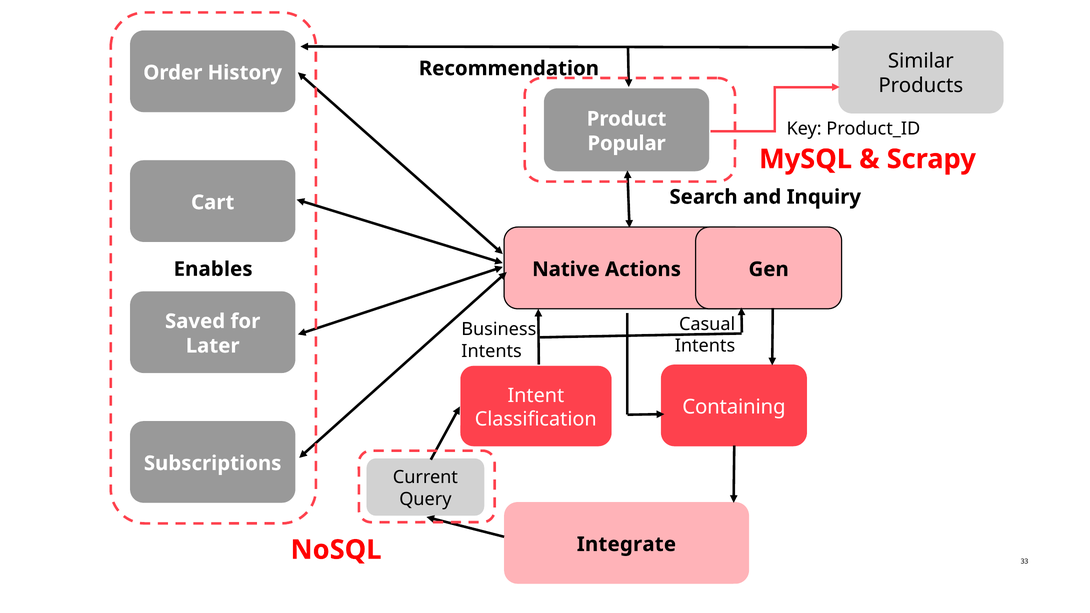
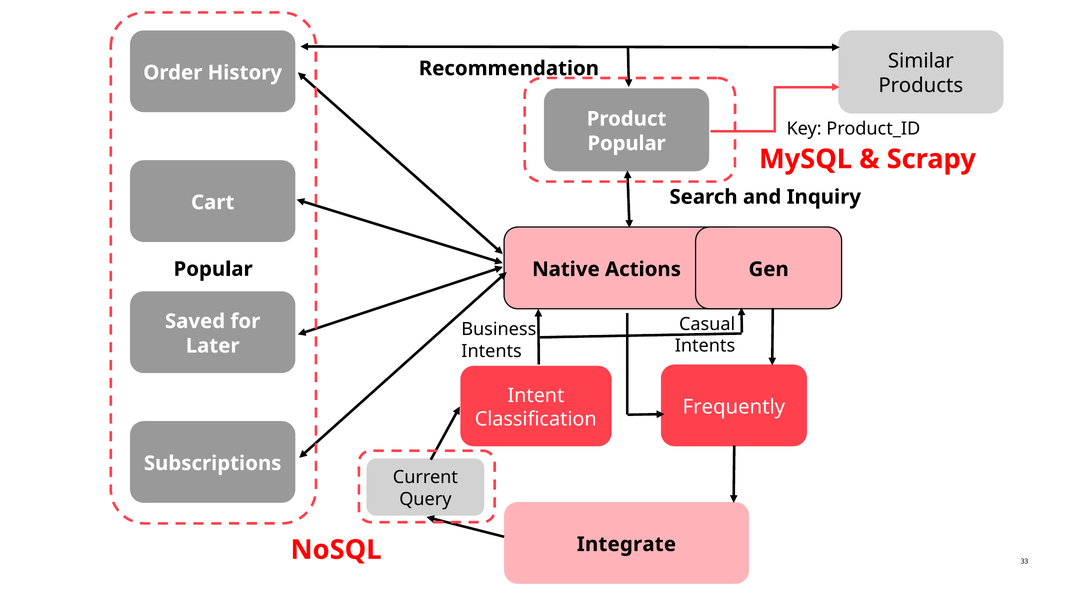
Enables: Enables -> Popular (213, 269)
Containing: Containing -> Frequently (734, 407)
